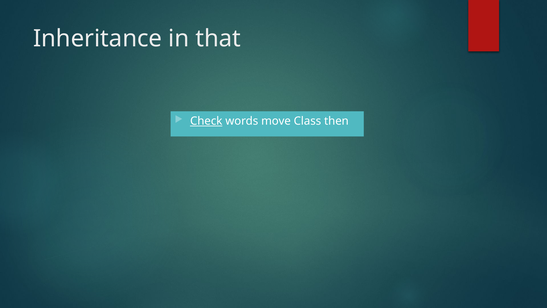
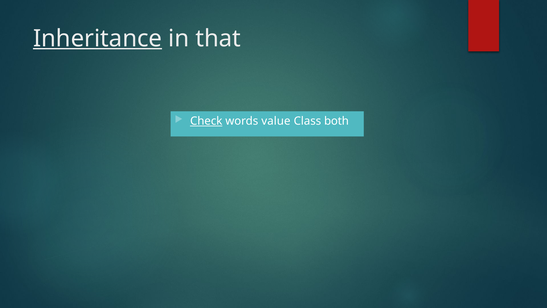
Inheritance underline: none -> present (98, 38)
move: move -> value (276, 121)
then: then -> both (336, 121)
